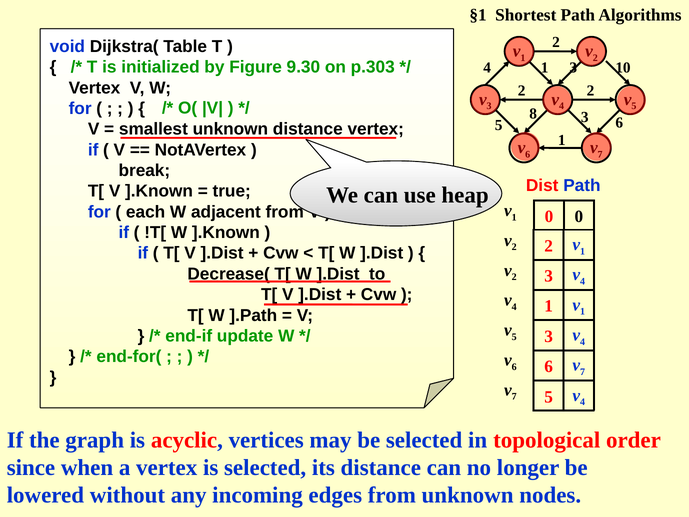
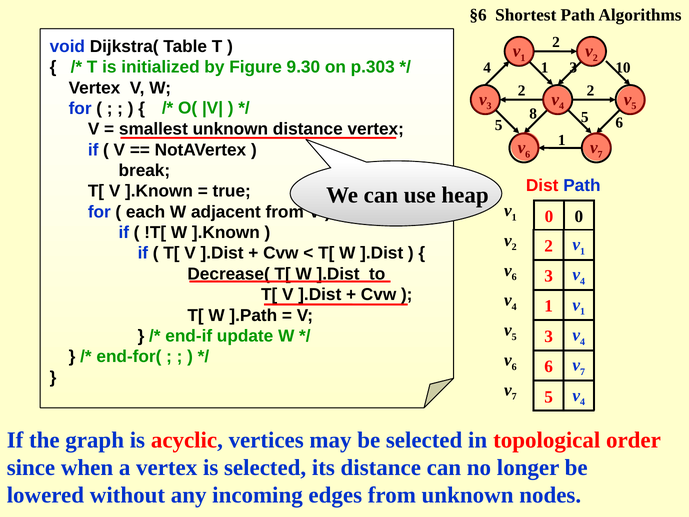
§1: §1 -> §6 (478, 15)
8 3: 3 -> 5 (585, 117)
2: 2 -> 6 (514, 277)
